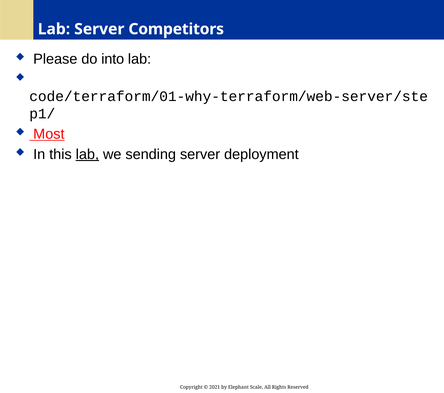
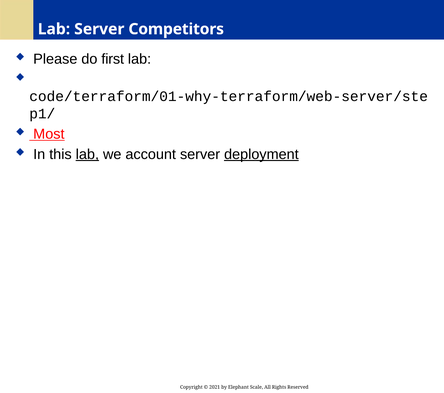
into: into -> first (113, 59)
sending: sending -> account (151, 154)
deployment underline: none -> present (261, 154)
